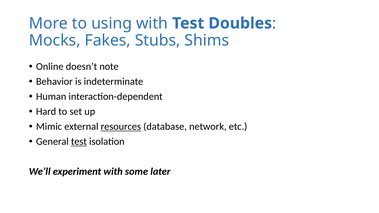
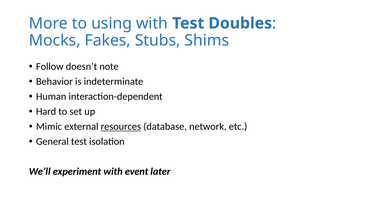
Online: Online -> Follow (50, 67)
test underline: present -> none (79, 142)
some: some -> event (137, 172)
